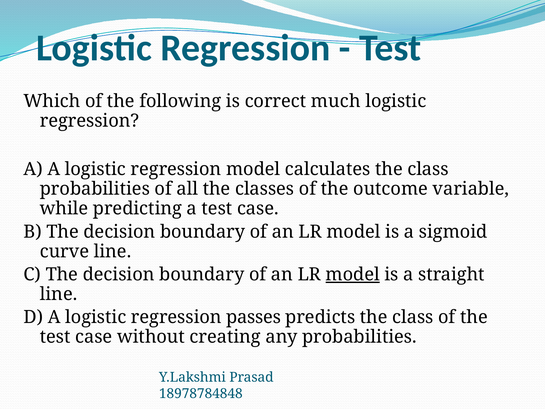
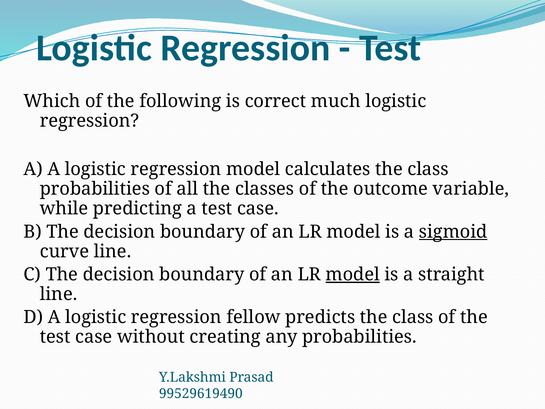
sigmoid underline: none -> present (453, 232)
passes: passes -> fellow (253, 317)
18978784848: 18978784848 -> 99529619490 (201, 393)
